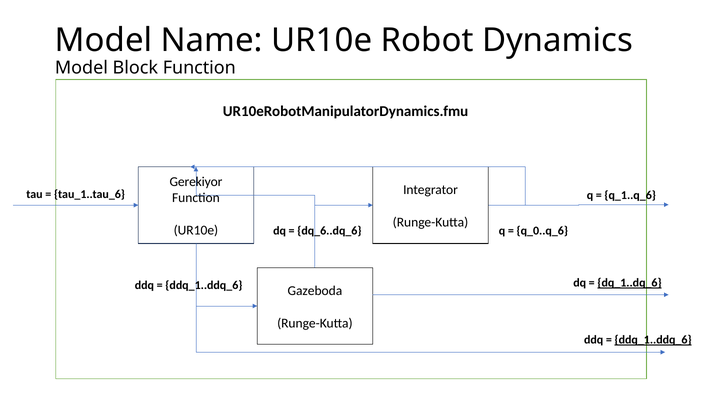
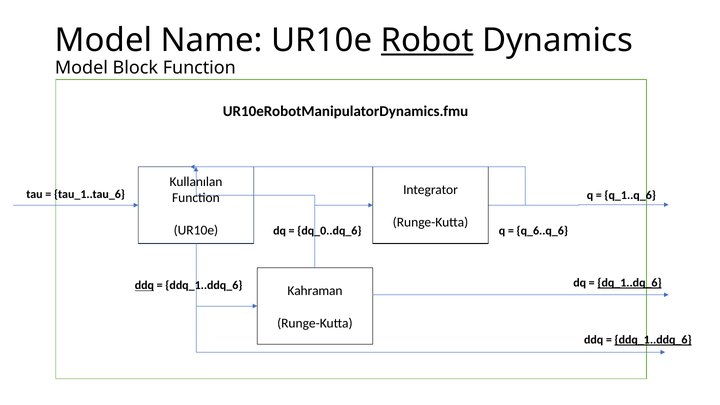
Robot underline: none -> present (427, 40)
Gerekiyor: Gerekiyor -> Kullanılan (196, 182)
dq_6..dq_6: dq_6..dq_6 -> dq_0..dq_6 (329, 231)
q_0..q_6: q_0..q_6 -> q_6..q_6 (542, 231)
ddq underline: none -> present (144, 285)
Gazeboda: Gazeboda -> Kahraman (315, 291)
